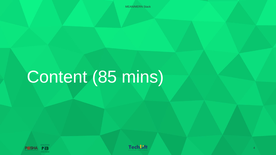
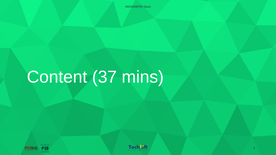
85: 85 -> 37 (105, 77)
